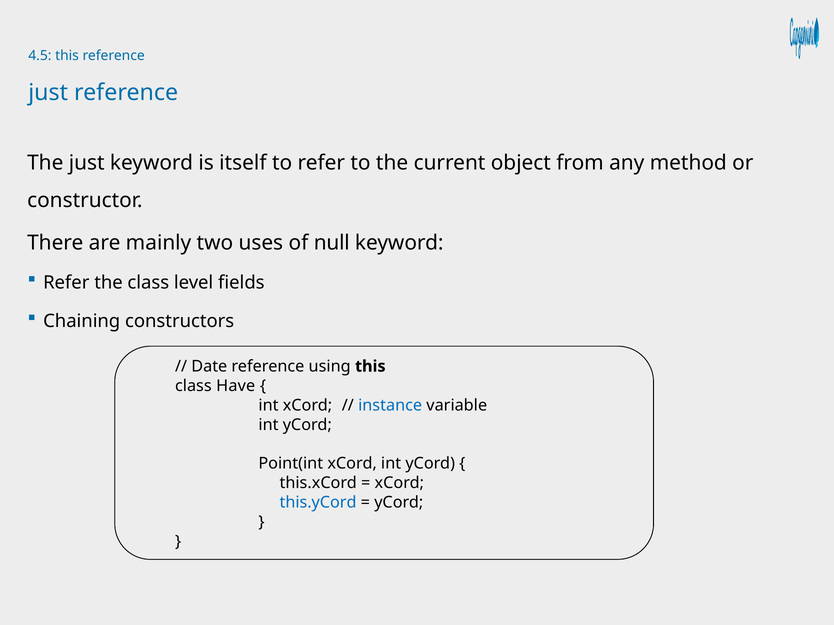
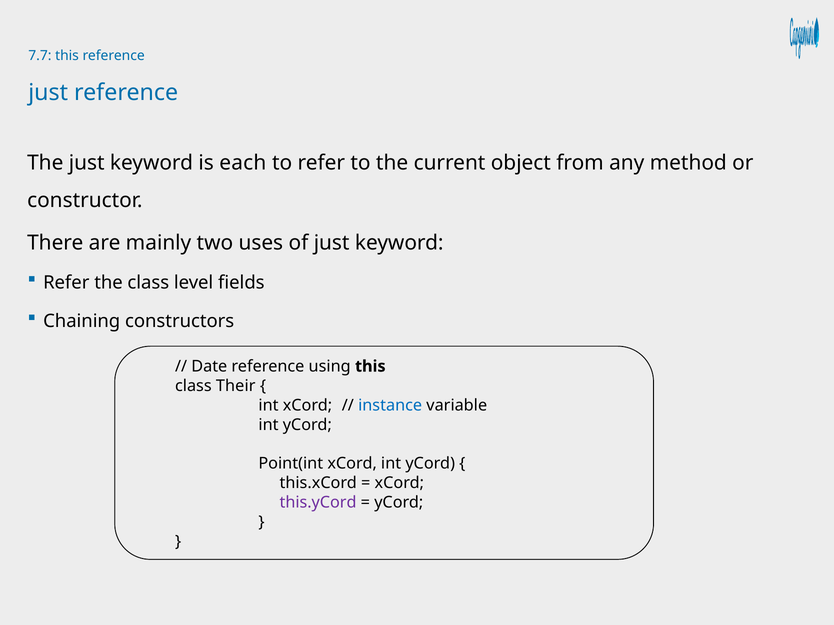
4.5: 4.5 -> 7.7 (40, 56)
itself: itself -> each (243, 163)
of null: null -> just (332, 243)
Have: Have -> Their (236, 386)
this.yCord colour: blue -> purple (318, 503)
